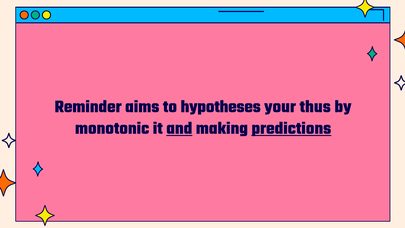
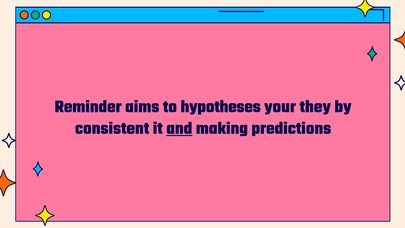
thus: thus -> they (315, 106)
monotonic: monotonic -> consistent (112, 128)
predictions underline: present -> none (291, 128)
